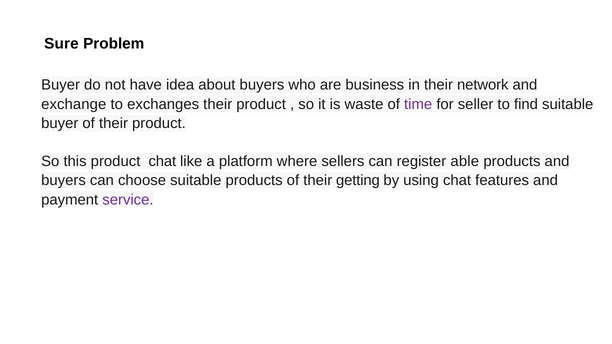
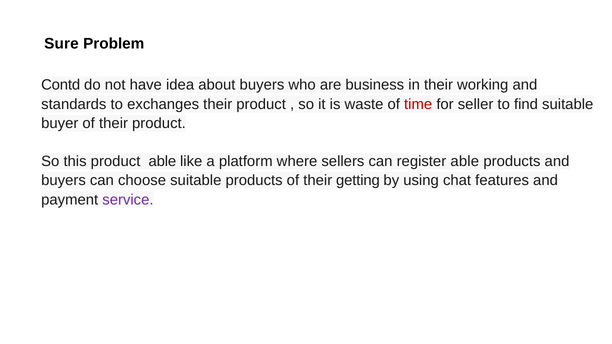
Buyer: Buyer -> Contd (61, 85)
network: network -> working (483, 85)
exchange: exchange -> standards (74, 104)
time colour: purple -> red (418, 104)
product chat: chat -> able (162, 162)
